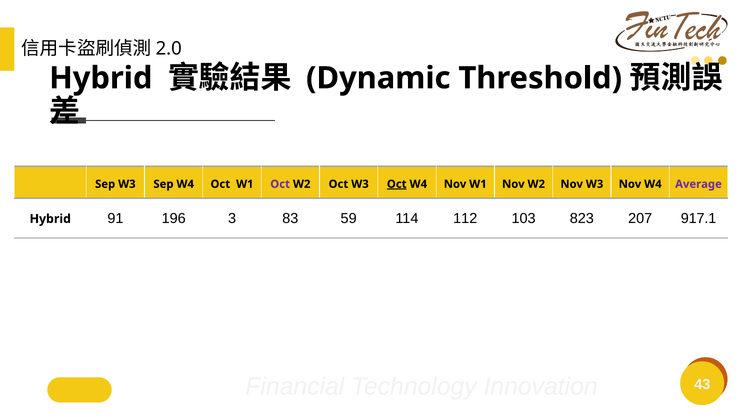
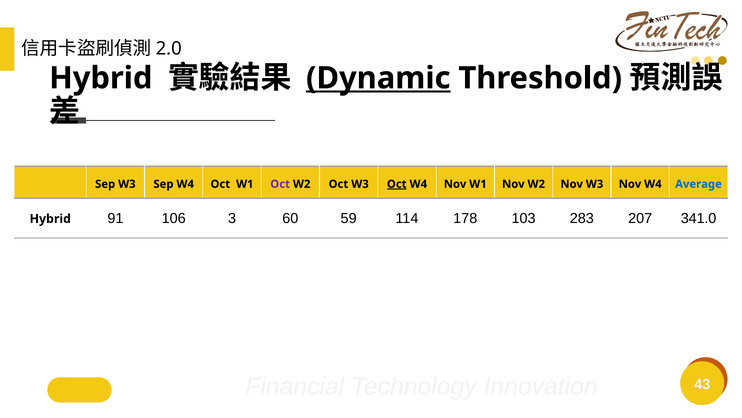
Dynamic underline: none -> present (378, 78)
Average colour: purple -> blue (698, 184)
196: 196 -> 106 (174, 218)
83: 83 -> 60 (290, 218)
112: 112 -> 178 (465, 218)
823: 823 -> 283 (582, 218)
917.1: 917.1 -> 341.0 (699, 218)
